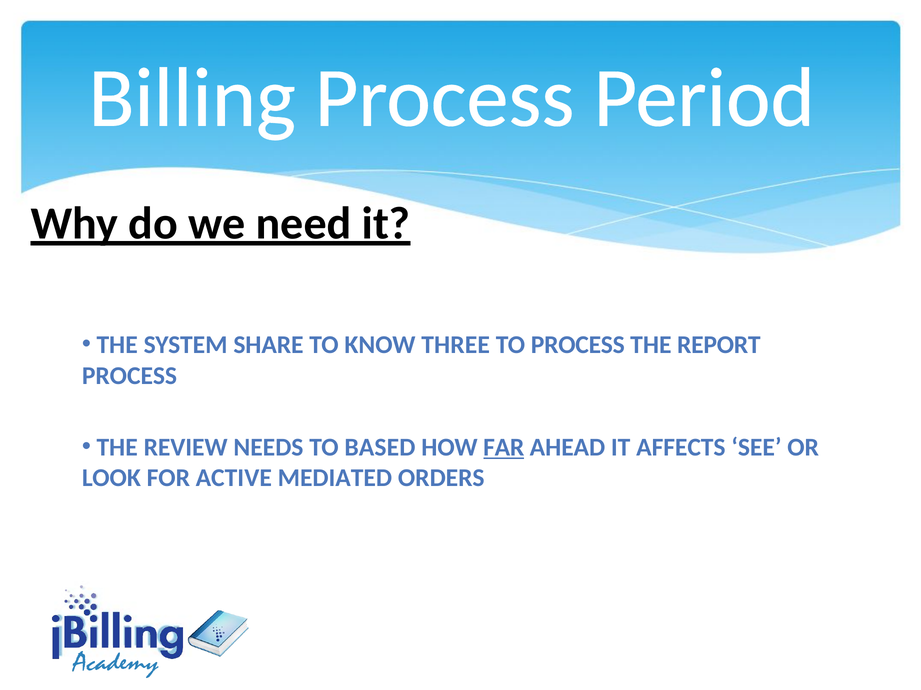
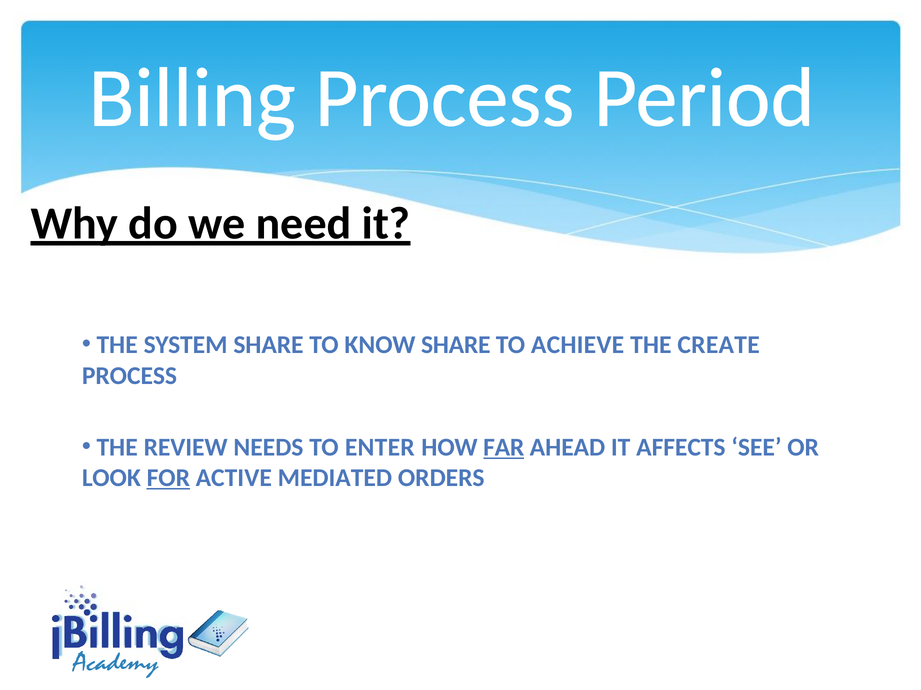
KNOW THREE: THREE -> SHARE (456, 345)
TO PROCESS: PROCESS -> ACHIEVE (578, 345)
REPORT: REPORT -> CREATE (719, 345)
BASED: BASED -> ENTER (380, 448)
FOR underline: none -> present (168, 478)
